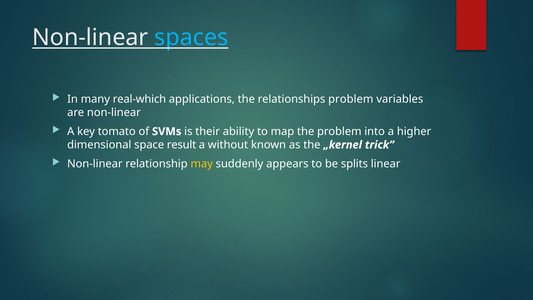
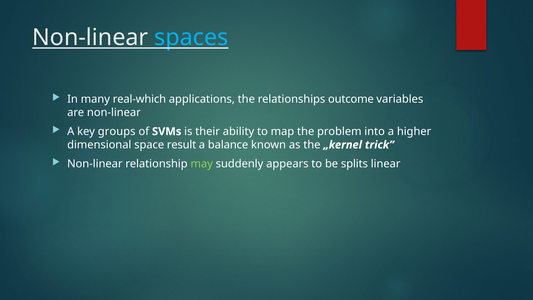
relationships problem: problem -> outcome (351, 99)
tomato: tomato -> groups (117, 131)
without: without -> balance (228, 145)
may colour: yellow -> light green (202, 164)
